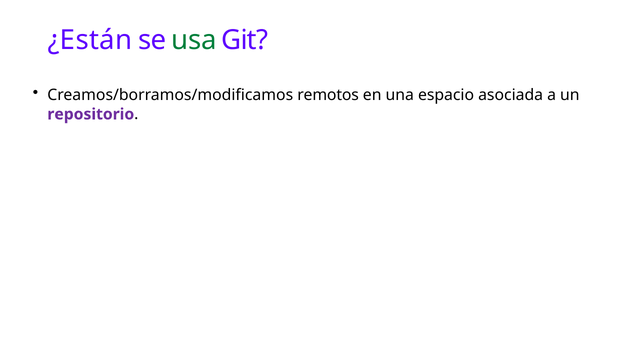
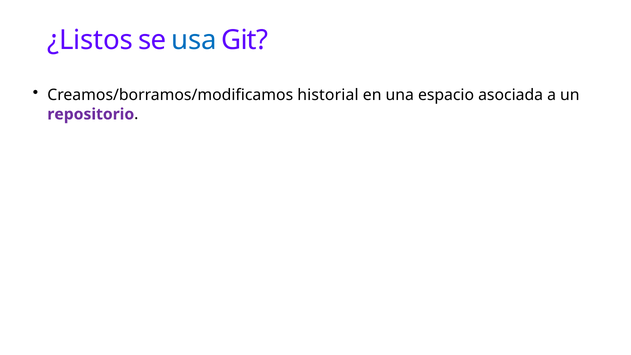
¿Están: ¿Están -> ¿Listos (90, 40)
usa colour: green -> blue (194, 40)
remotos: remotos -> historial (328, 95)
